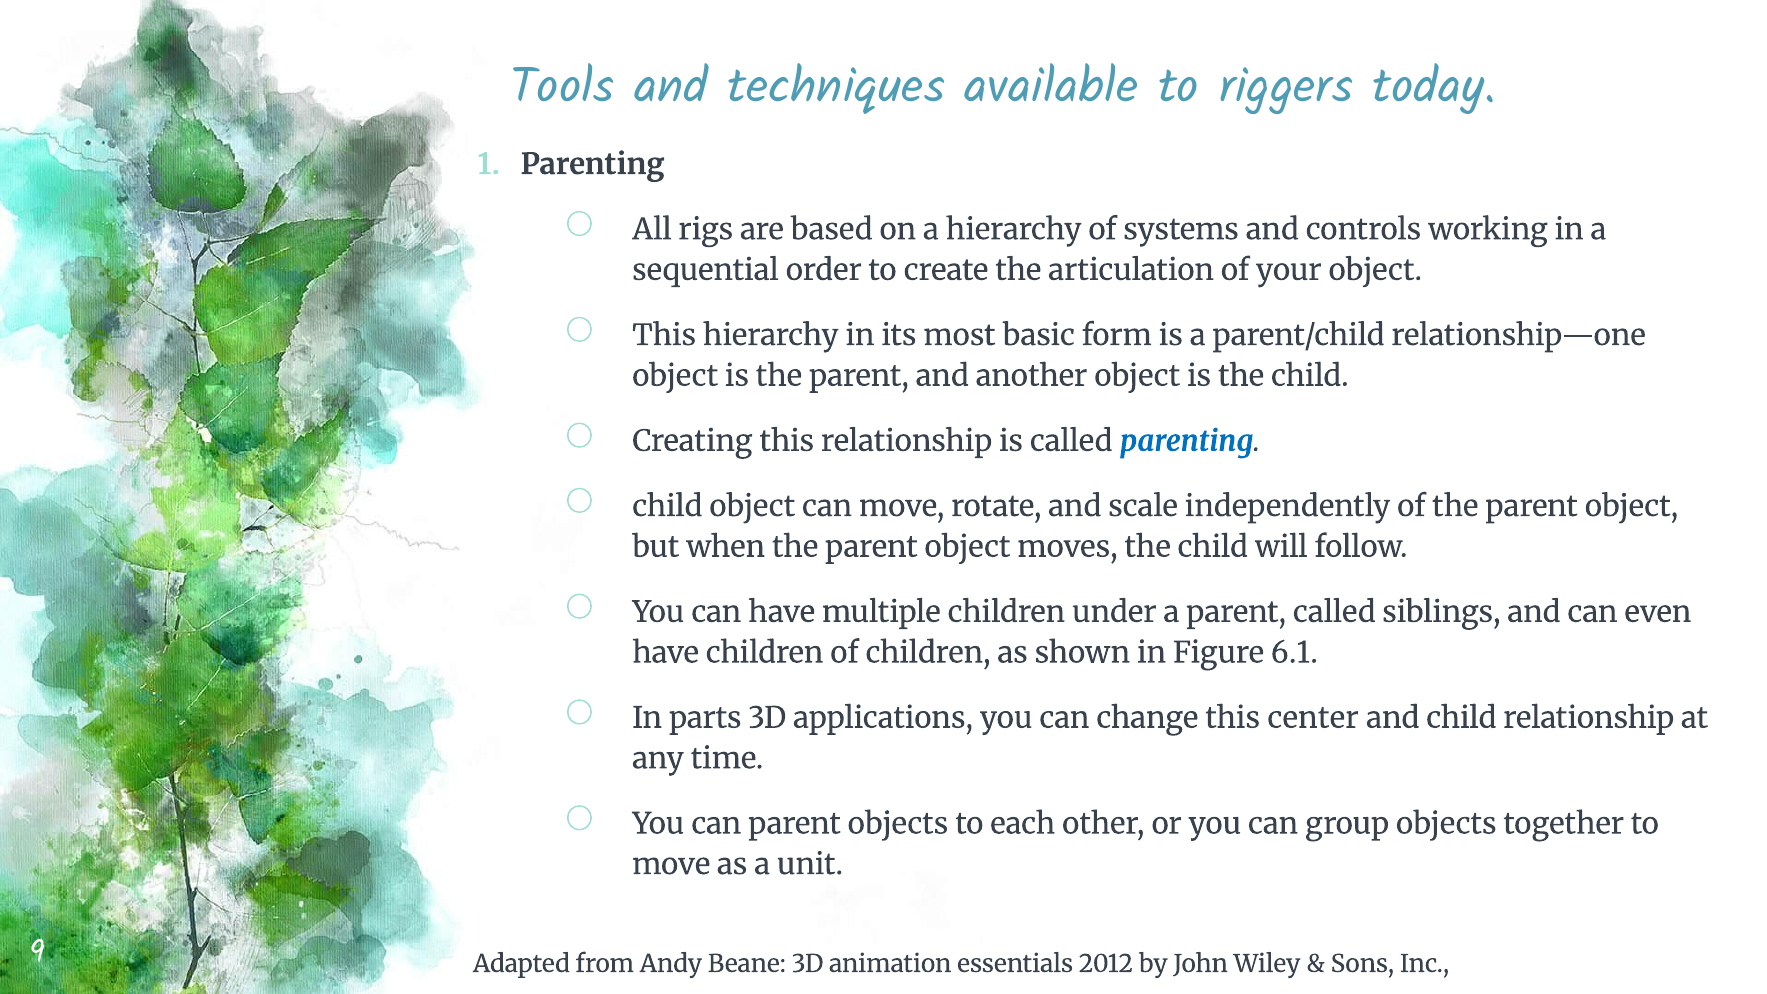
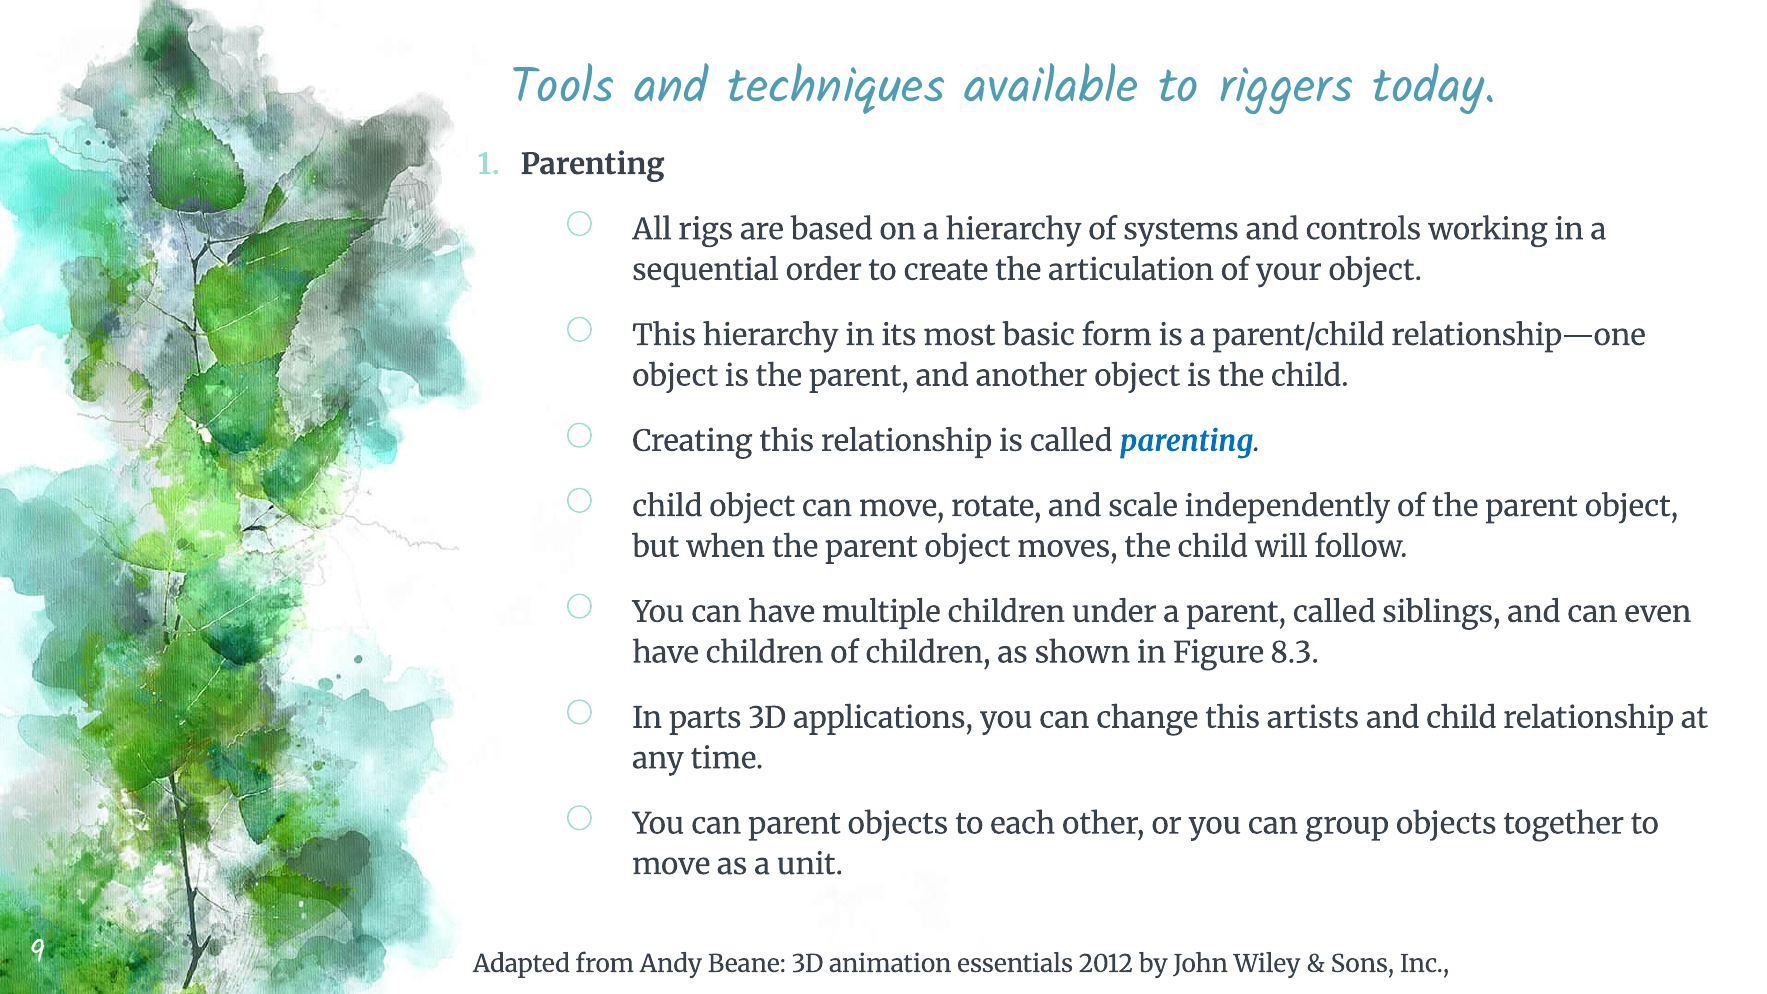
6.1: 6.1 -> 8.3 (1295, 653)
center: center -> artists (1313, 718)
